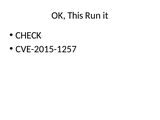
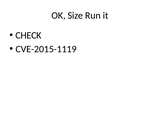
This: This -> Size (75, 15)
CVE-2015-1257: CVE-2015-1257 -> CVE-2015-1119 (46, 49)
